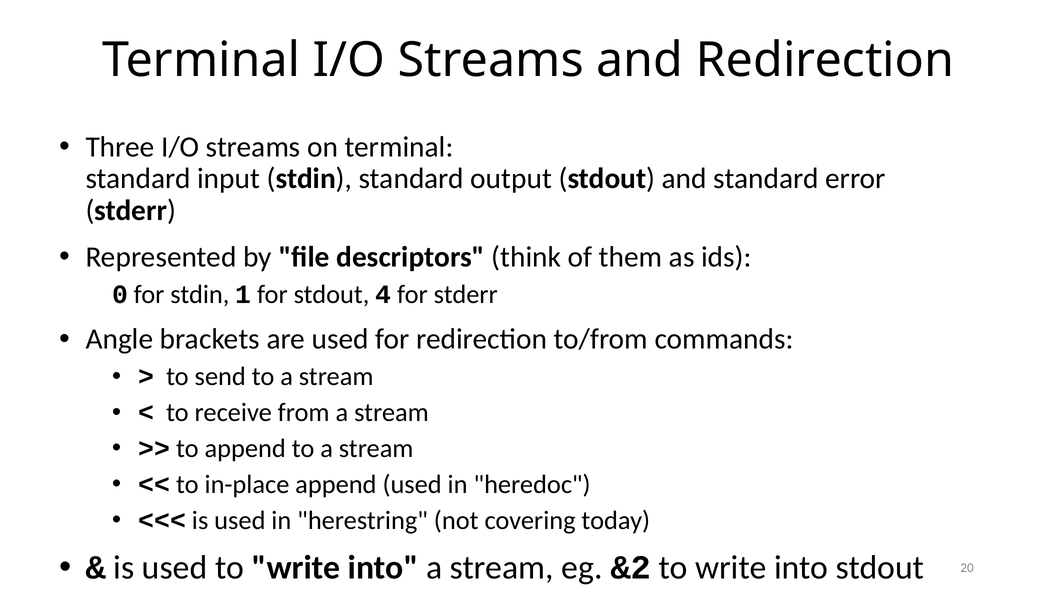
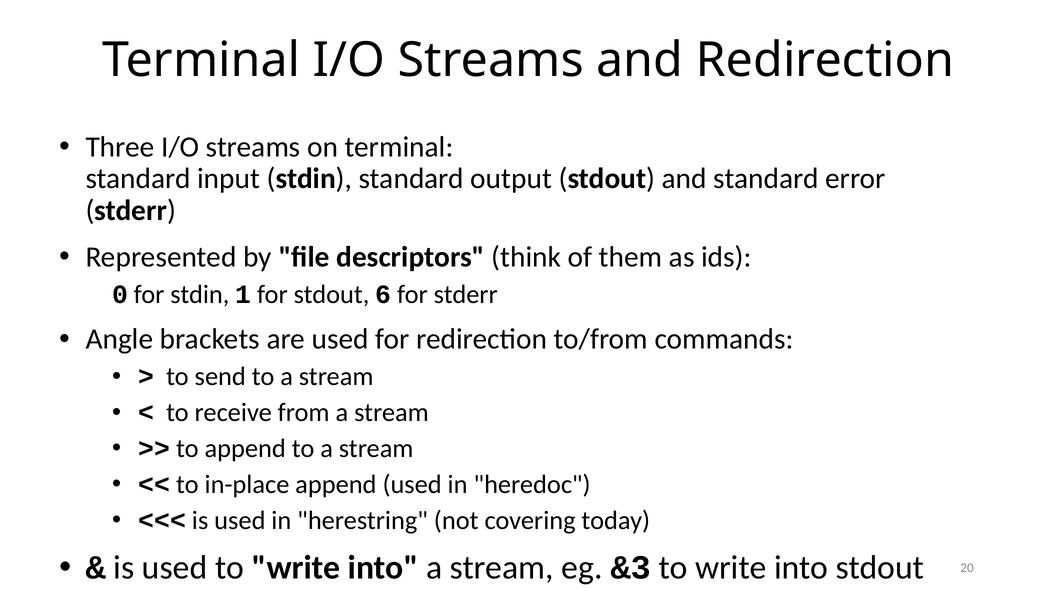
4: 4 -> 6 (383, 294)
&2: &2 -> &3 (631, 567)
